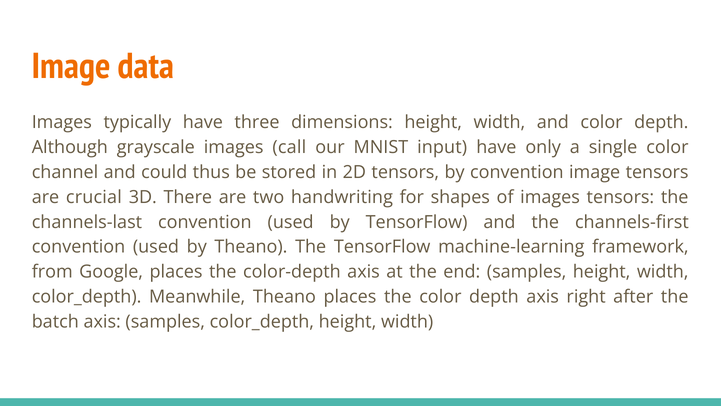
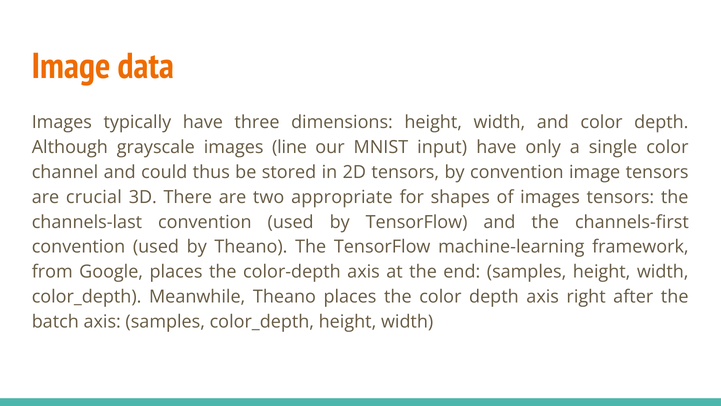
call: call -> line (289, 147)
handwriting: handwriting -> appropriate (342, 197)
